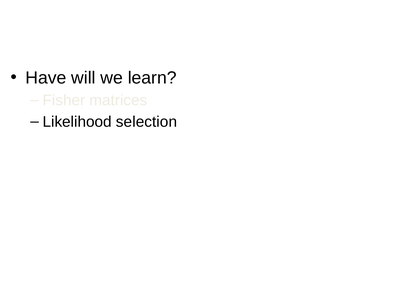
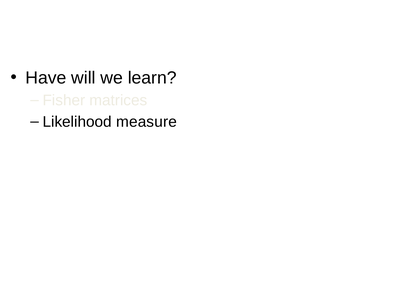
selection: selection -> measure (146, 122)
